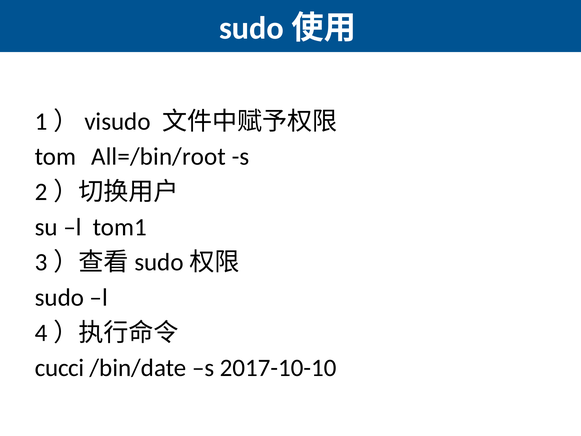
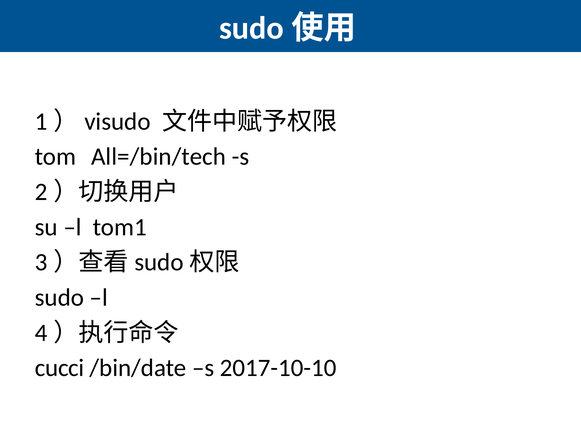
All=/bin/root: All=/bin/root -> All=/bin/tech (159, 157)
